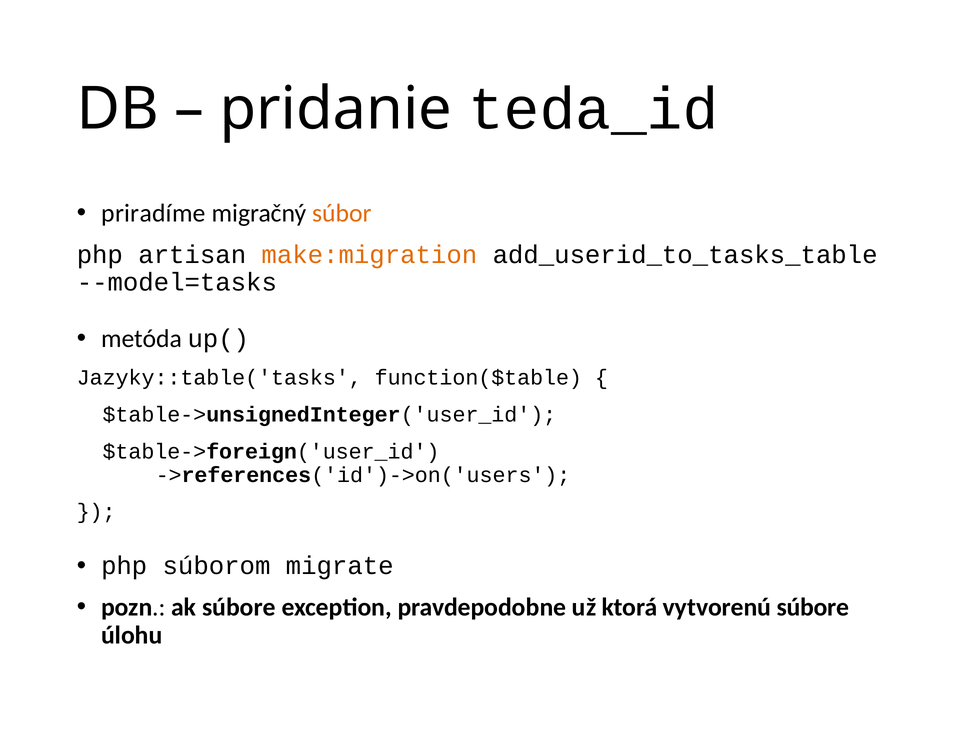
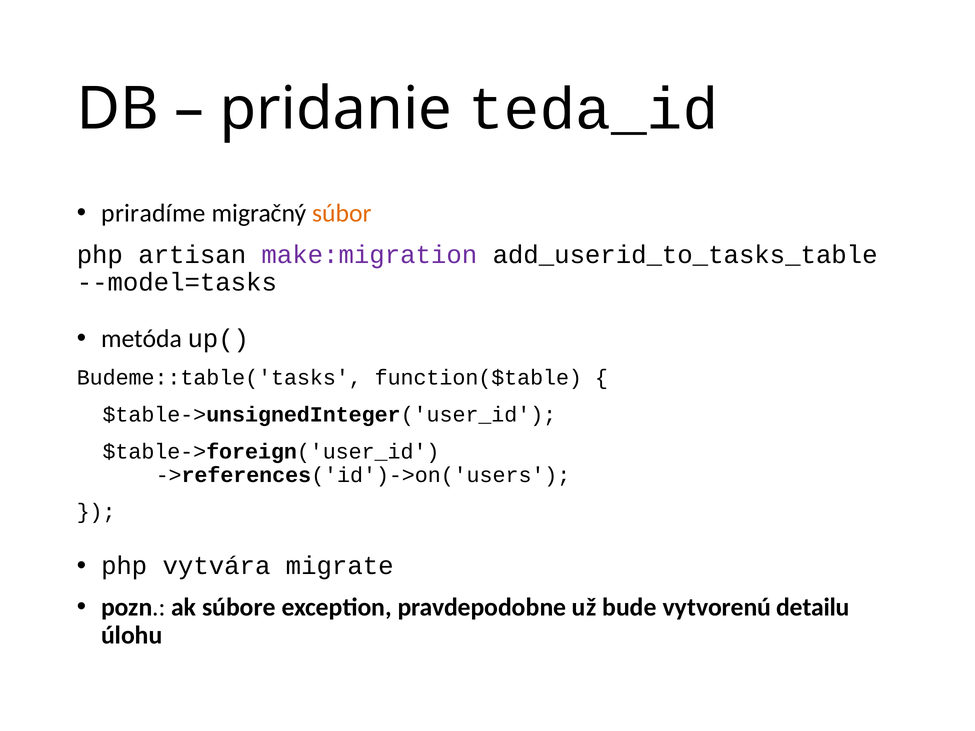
make:migration colour: orange -> purple (369, 255)
Jazyky::table('tasks: Jazyky::table('tasks -> Budeme::table('tasks (219, 378)
súborom: súborom -> vytvára (217, 566)
ktorá: ktorá -> bude (629, 607)
vytvorenú súbore: súbore -> detailu (813, 607)
